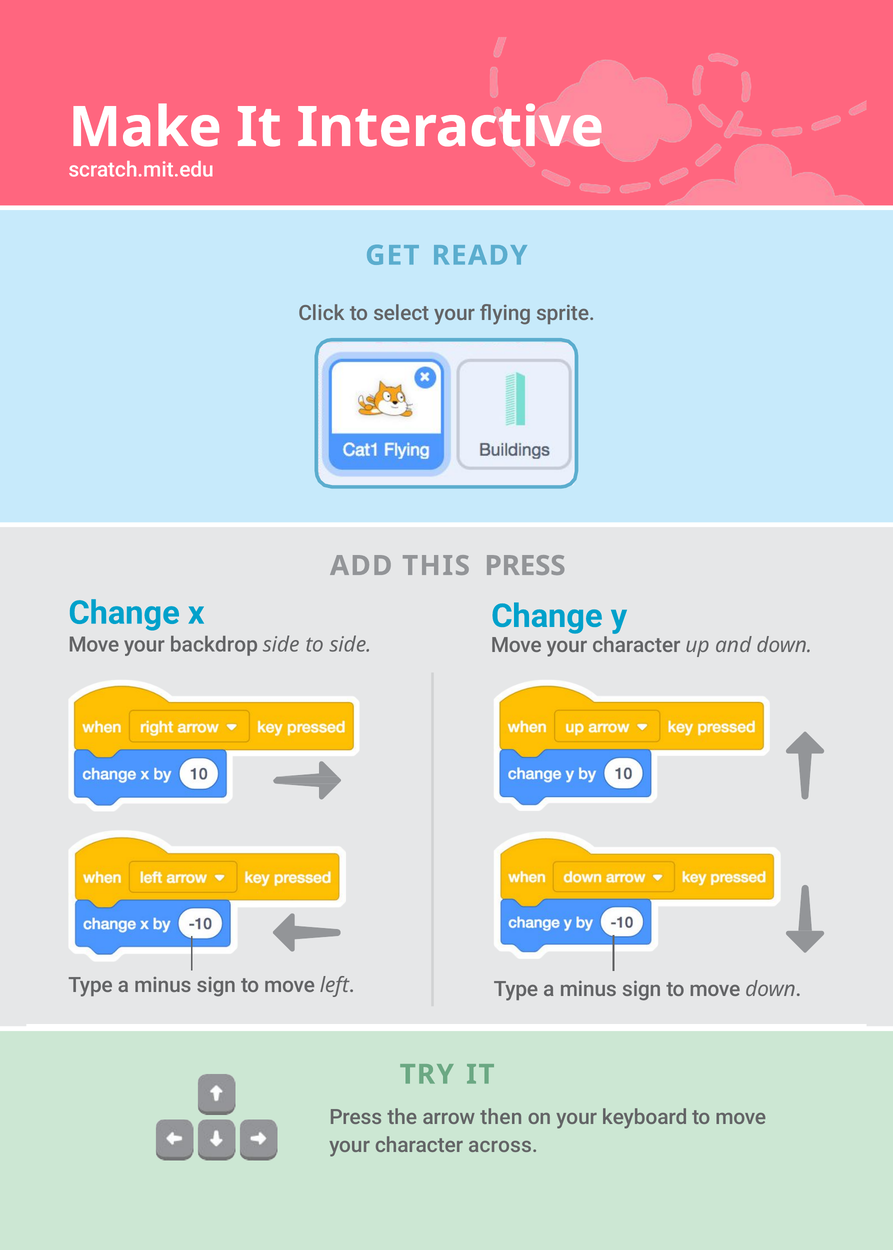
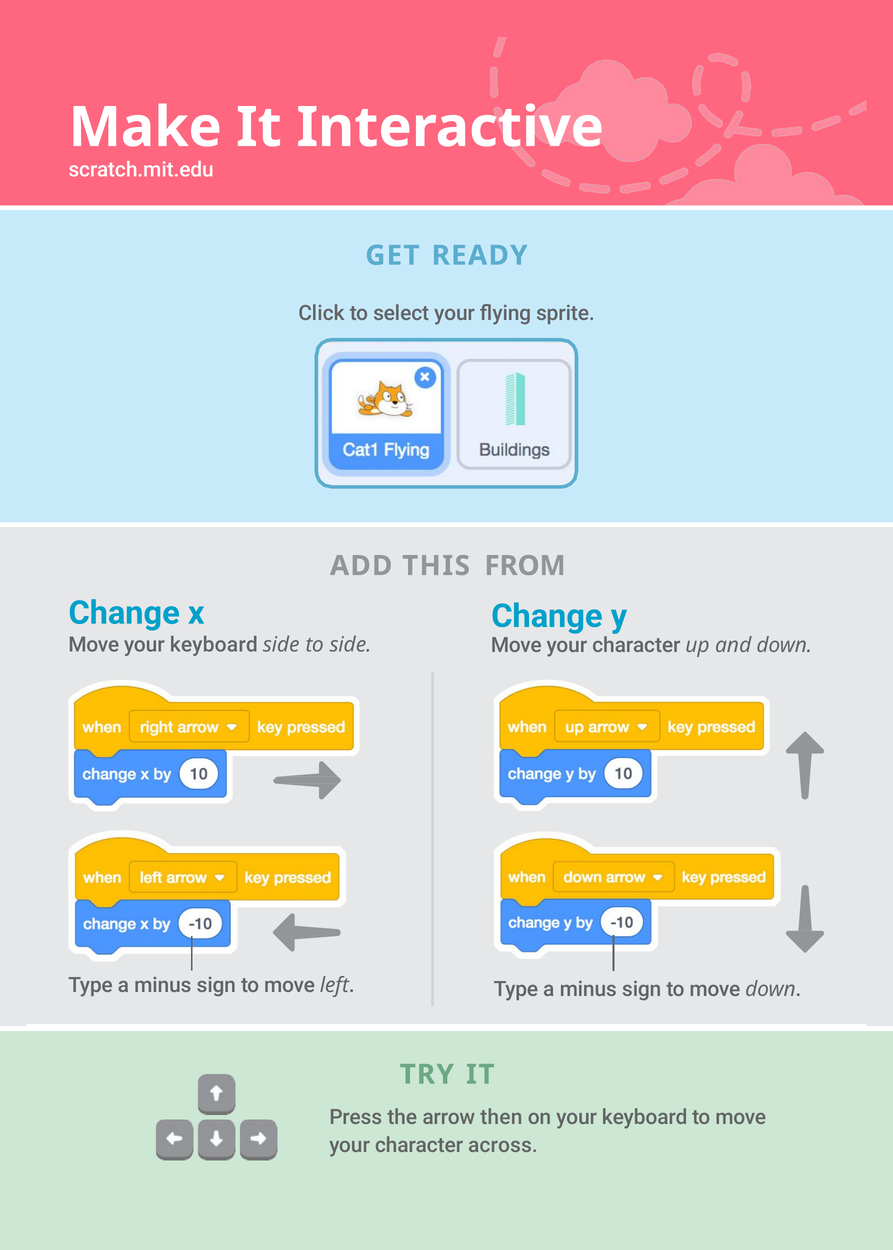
THIS PRESS: PRESS -> FROM (525, 566)
Move your backdrop: backdrop -> keyboard (214, 645)
